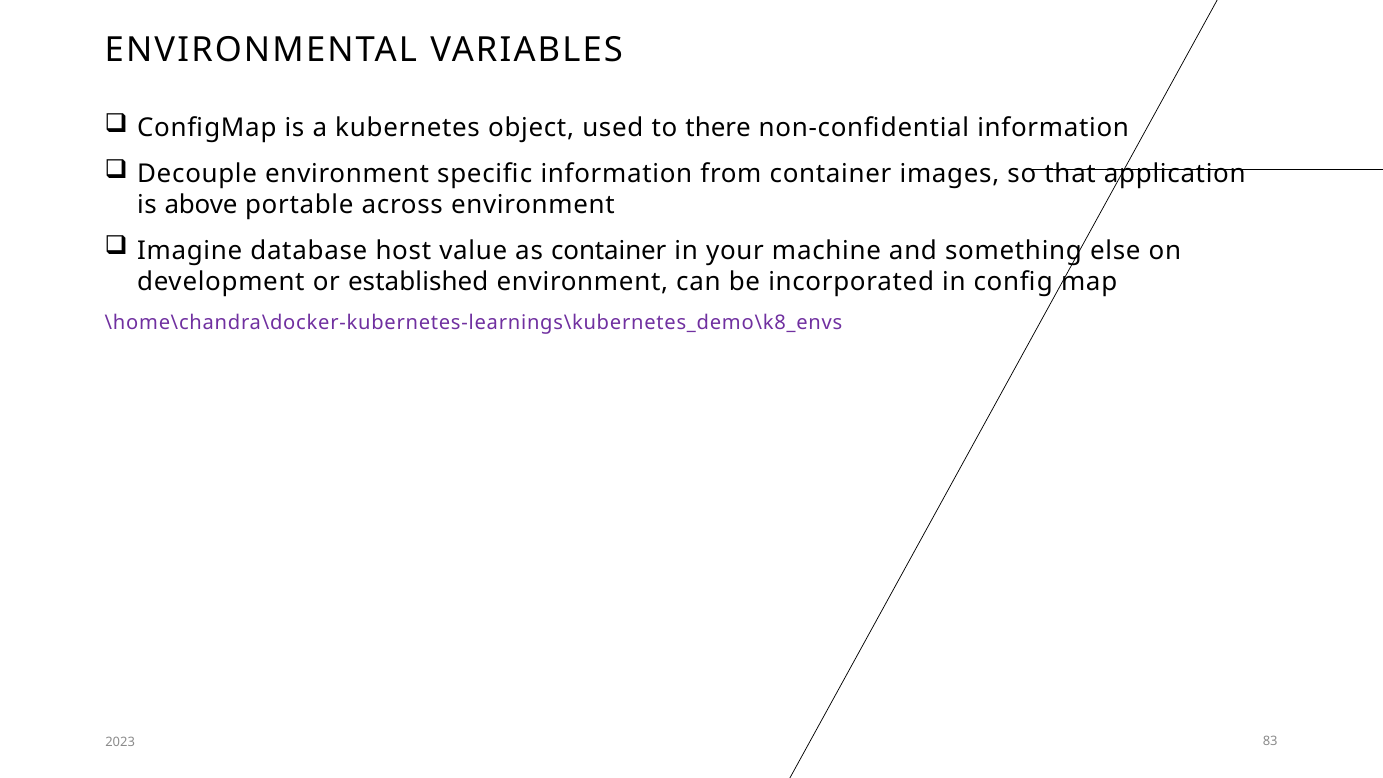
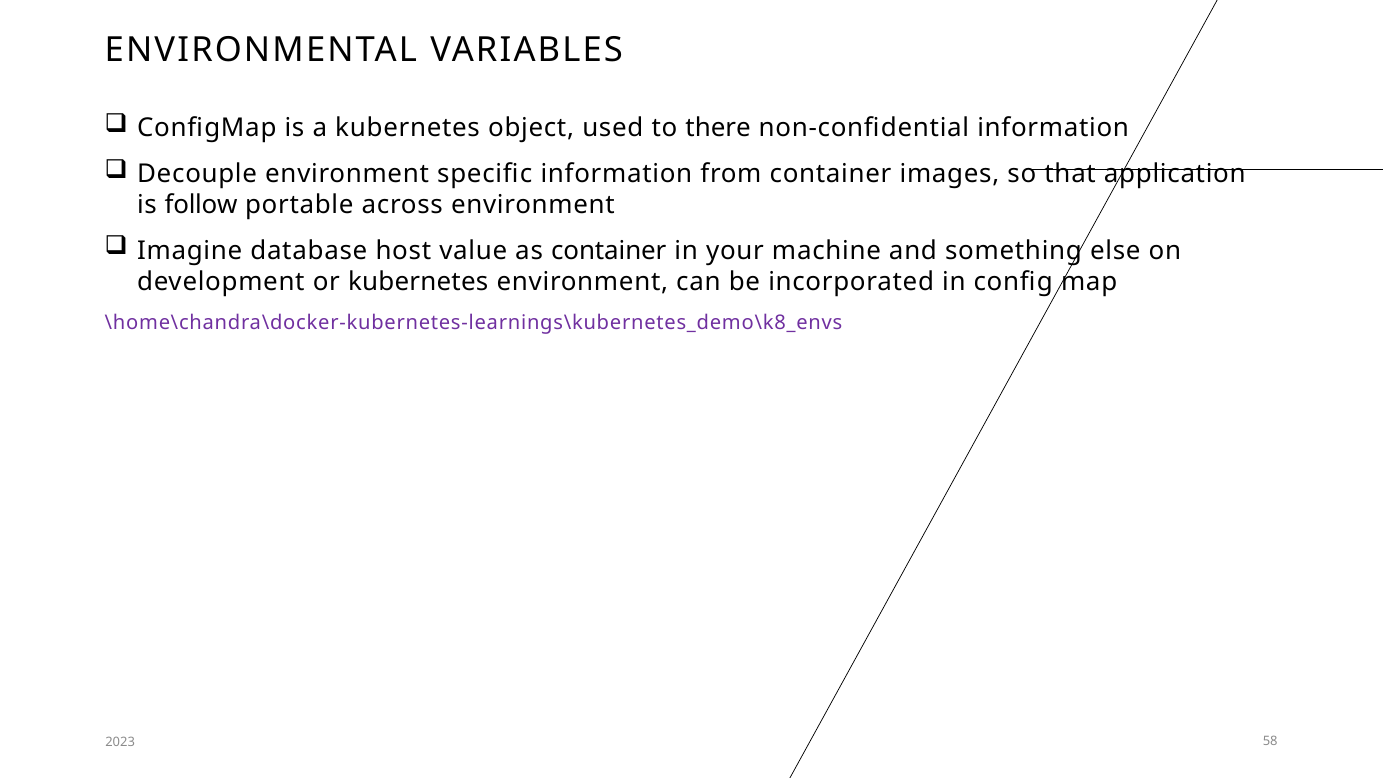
above: above -> follow (201, 205)
or established: established -> kubernetes (418, 282)
83: 83 -> 58 (1270, 742)
